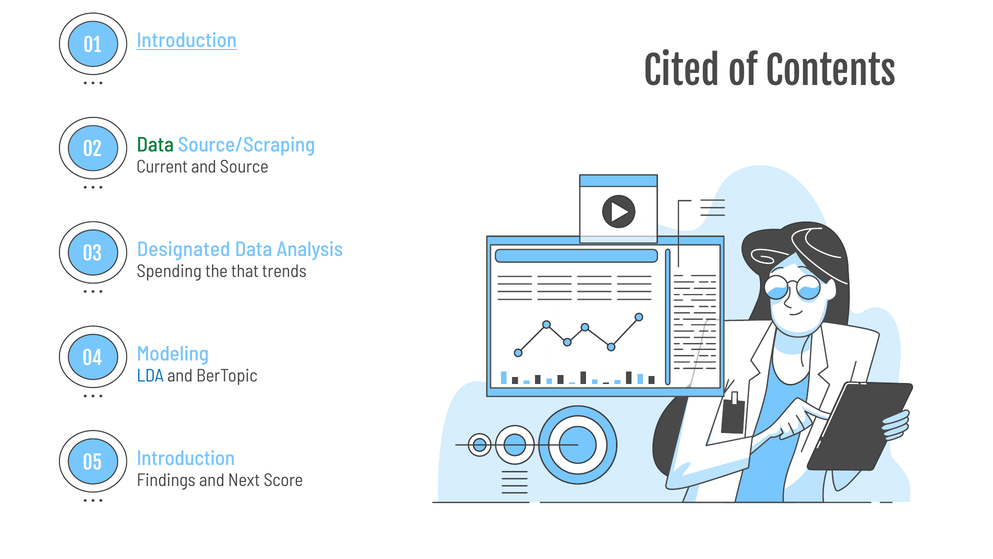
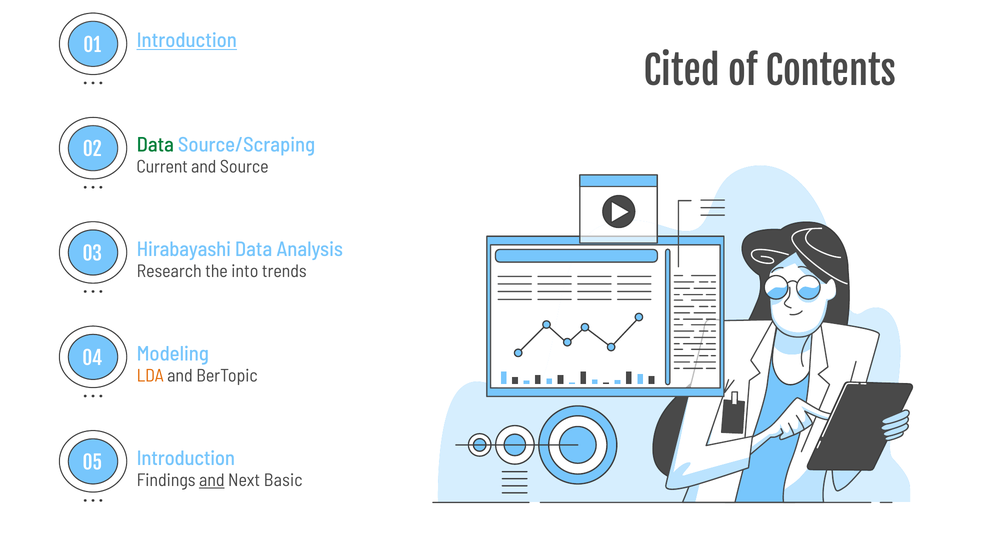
Designated: Designated -> Hirabayashi (184, 249)
Spending: Spending -> Research (169, 271)
that: that -> into (245, 271)
LDA colour: blue -> orange (150, 376)
and underline: none -> present (212, 480)
Score: Score -> Basic (283, 480)
